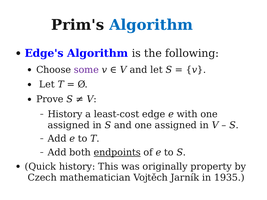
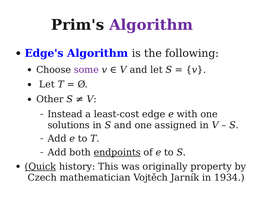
Algorithm colour: blue -> purple (151, 25)
Prove: Prove -> Other (50, 99)
History: History -> Instead (65, 114)
assigned: assigned -> solutions (69, 125)
Quick underline: none -> present (40, 167)
1935: 1935 -> 1934 (229, 178)
